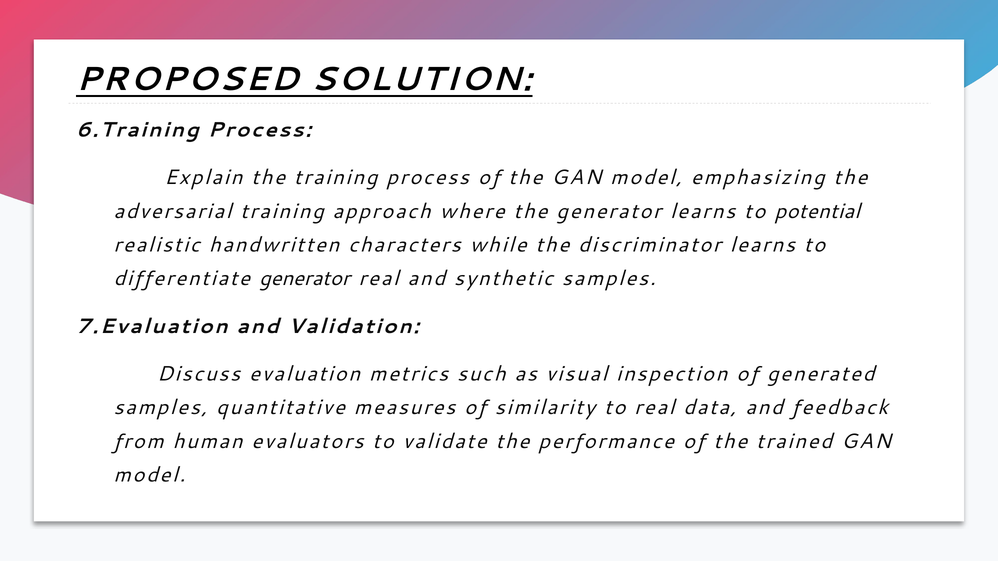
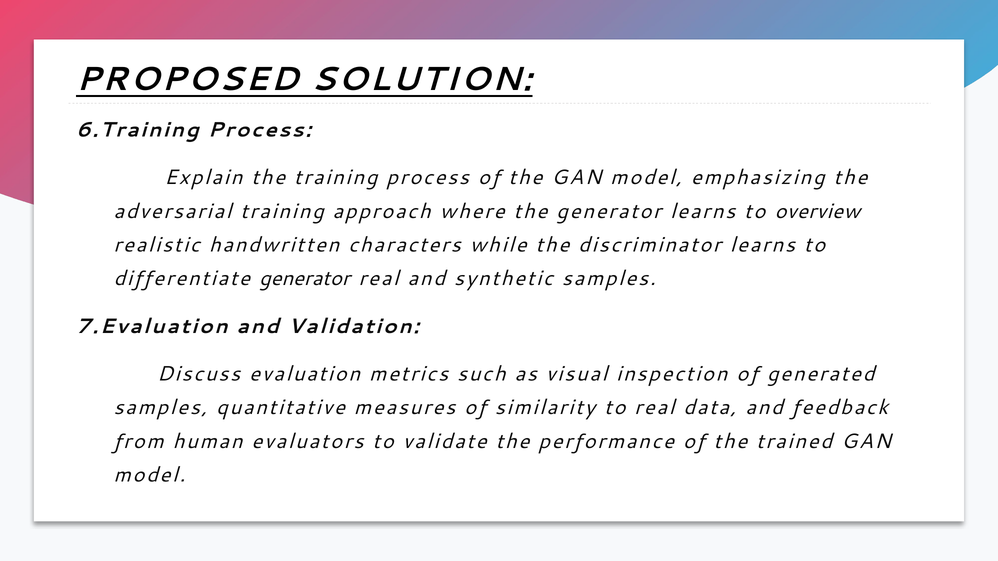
potential: potential -> overview (817, 211)
